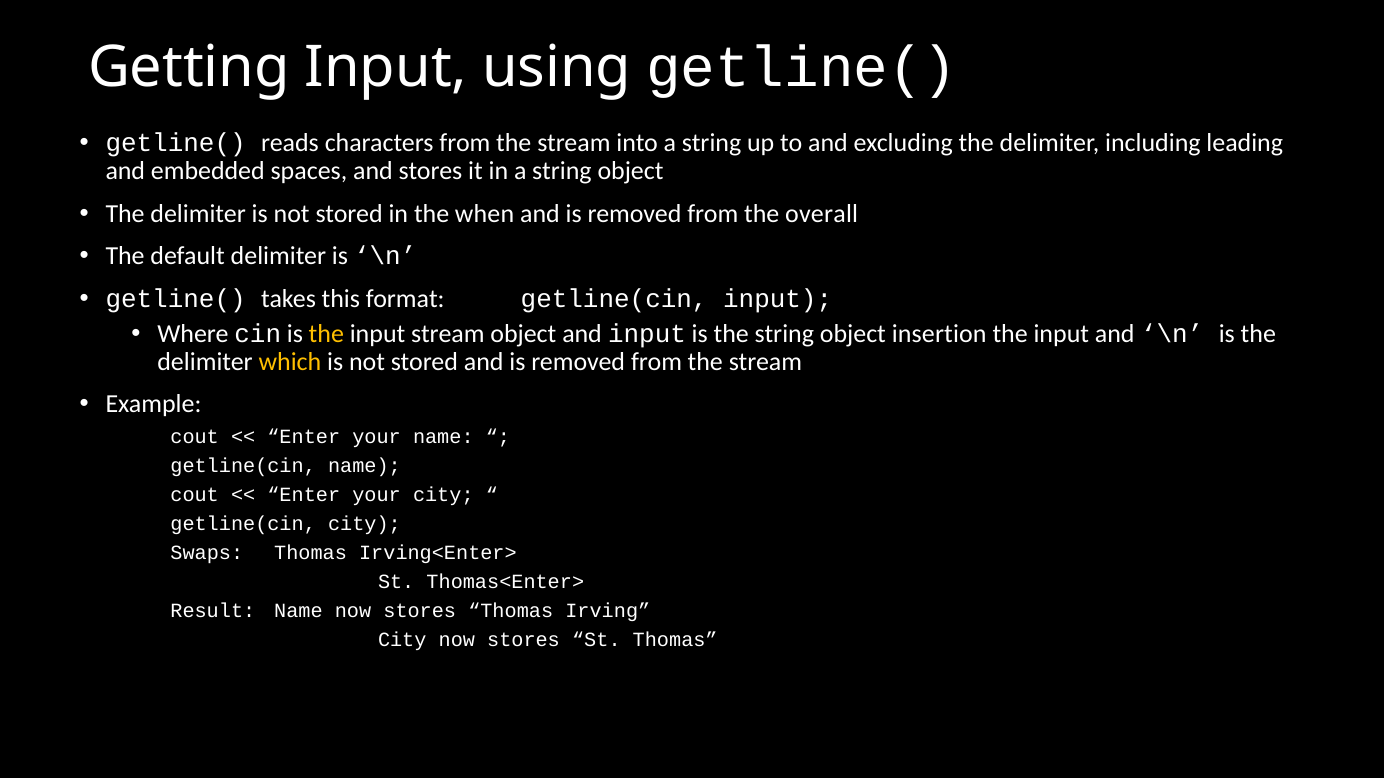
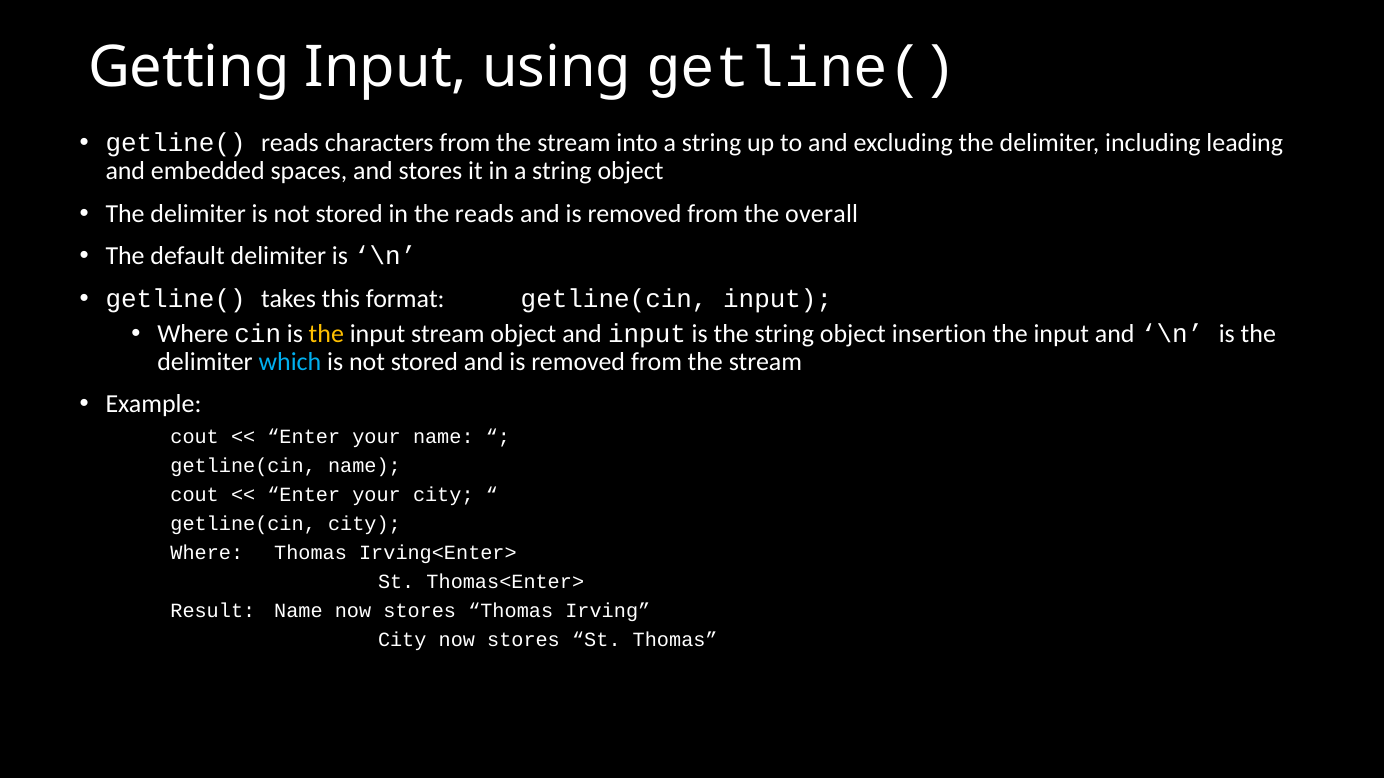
the when: when -> reads (485, 214)
which colour: yellow -> light blue (290, 362)
Swaps: Swaps -> Where (207, 553)
